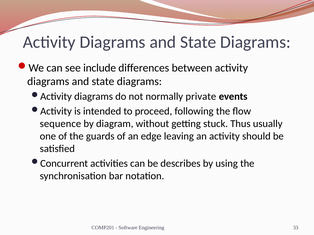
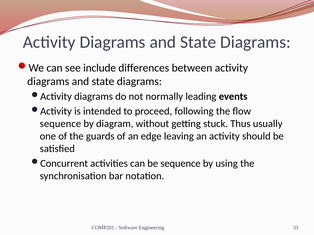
private: private -> leading (201, 97)
be describes: describes -> sequence (181, 164)
